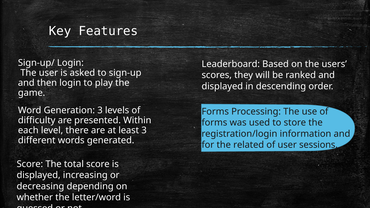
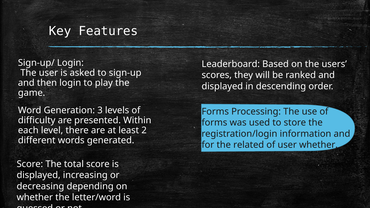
least 3: 3 -> 2 (144, 130)
user sessions: sessions -> whether (318, 145)
